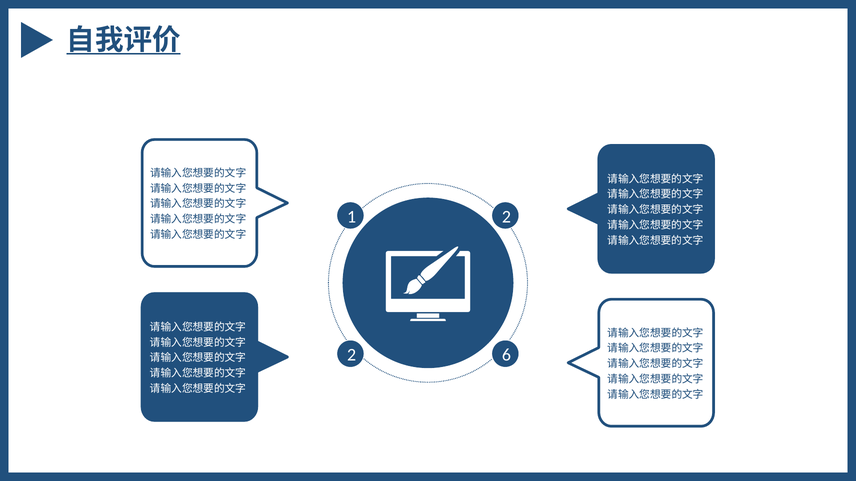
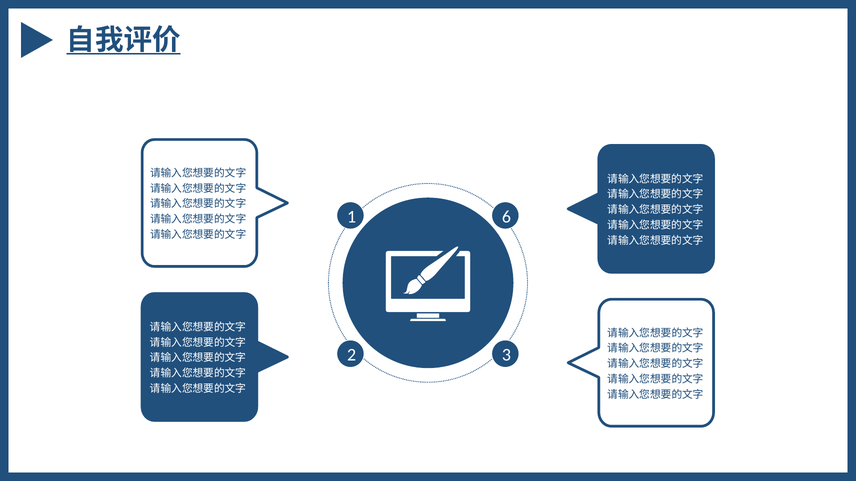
1 2: 2 -> 6 (506, 217)
6: 6 -> 3 (506, 355)
